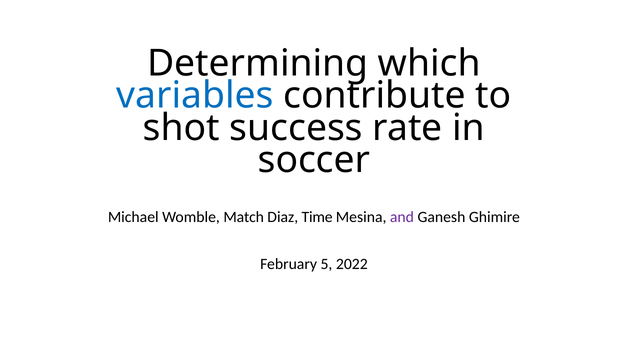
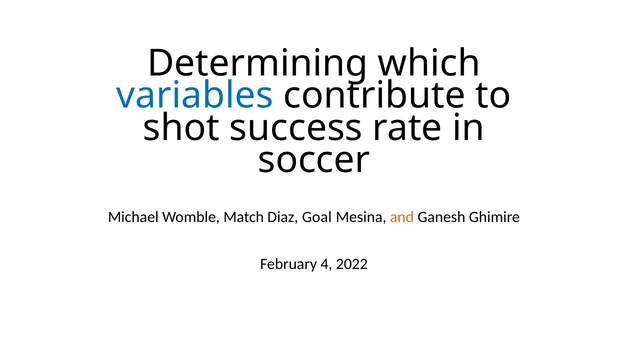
Time: Time -> Goal (317, 217)
and colour: purple -> orange (402, 217)
5: 5 -> 4 (326, 264)
